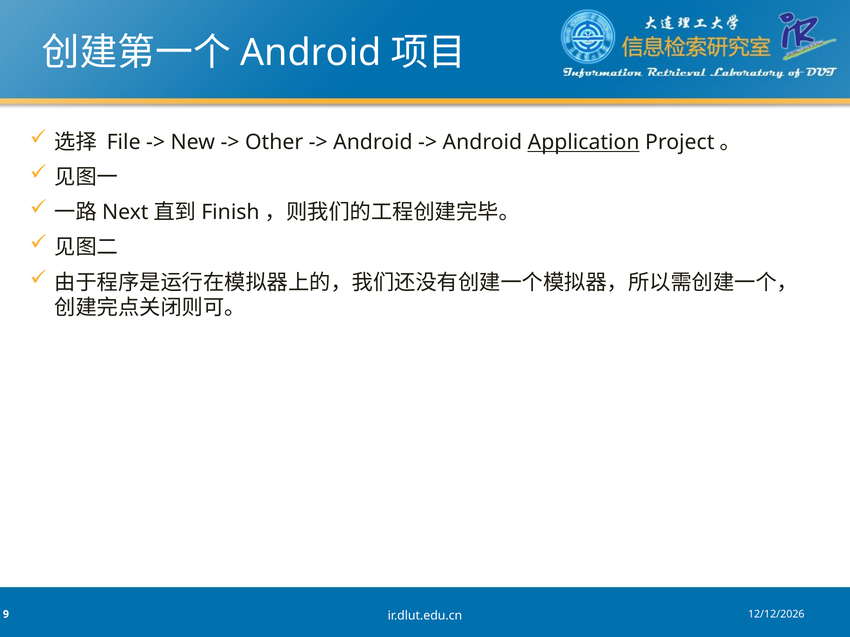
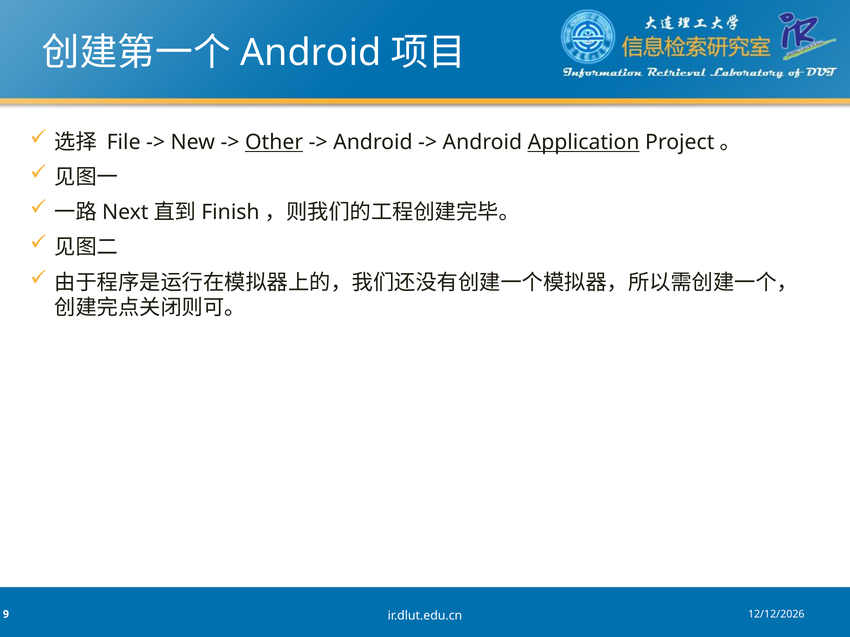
Other underline: none -> present (274, 142)
